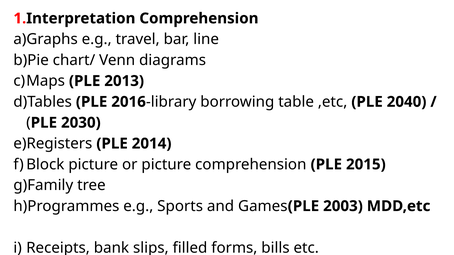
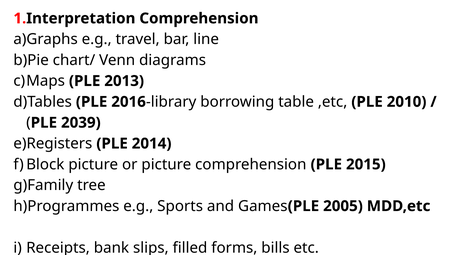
2040: 2040 -> 2010 (407, 102)
2030: 2030 -> 2039 (81, 123)
2003: 2003 -> 2005 (343, 206)
